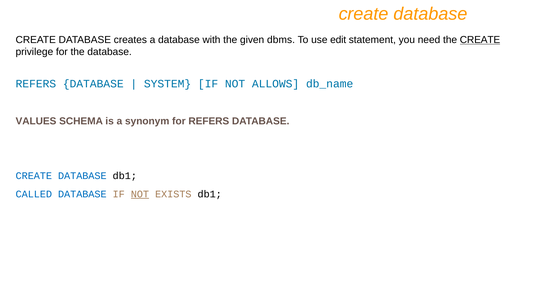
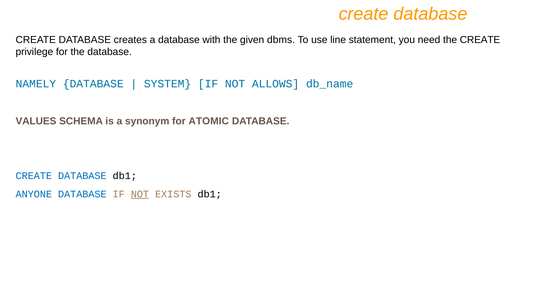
edit: edit -> line (338, 40)
CREATE underline: present -> none (480, 40)
REFERS: REFERS -> NAMELY (36, 84)
for REFERS: REFERS -> ATOMIC (209, 121)
CALLED: CALLED -> ANYONE (34, 194)
